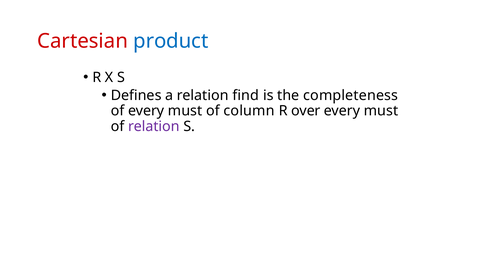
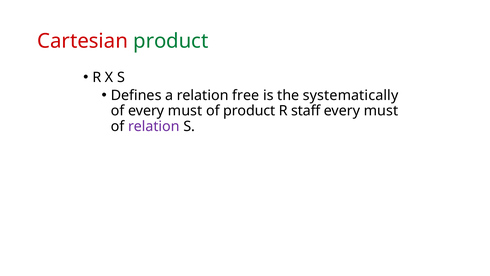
product colour: blue -> green (171, 41)
find: find -> free (246, 95)
completeness: completeness -> systematically (351, 95)
of column: column -> product (249, 111)
over: over -> staff (306, 111)
